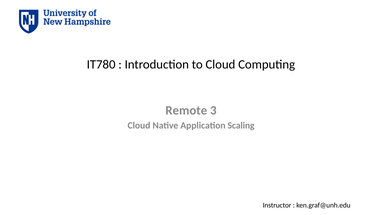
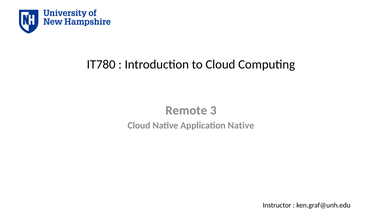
Application Scaling: Scaling -> Native (241, 125)
